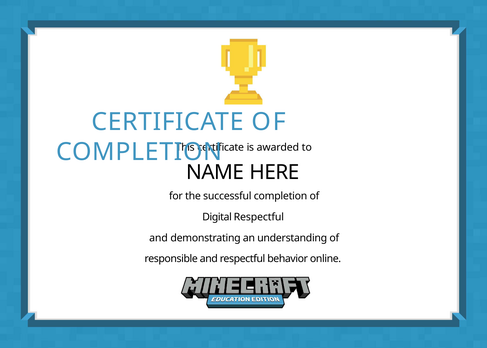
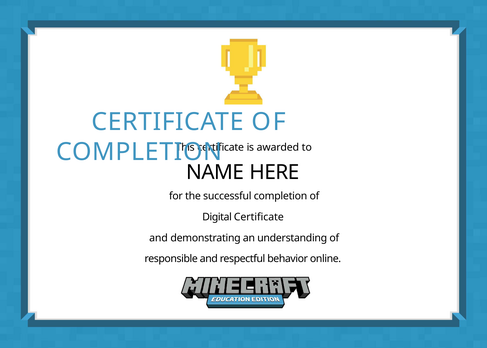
Digital Respectful: Respectful -> Certificate (259, 217)
